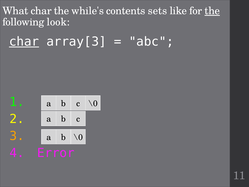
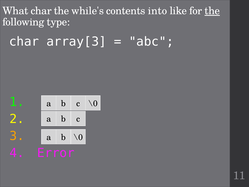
sets: sets -> into (157, 11)
look: look -> type (58, 22)
char underline: present -> none (24, 42)
